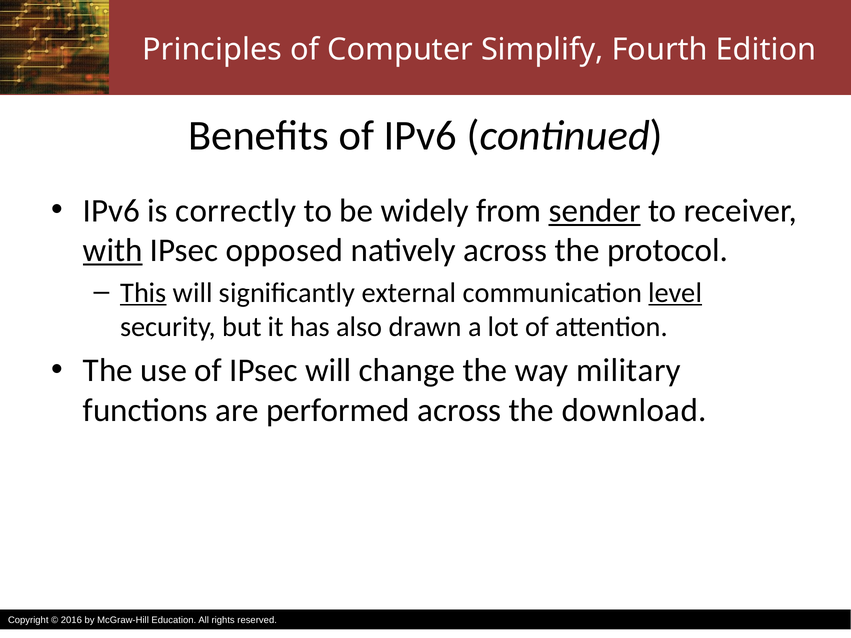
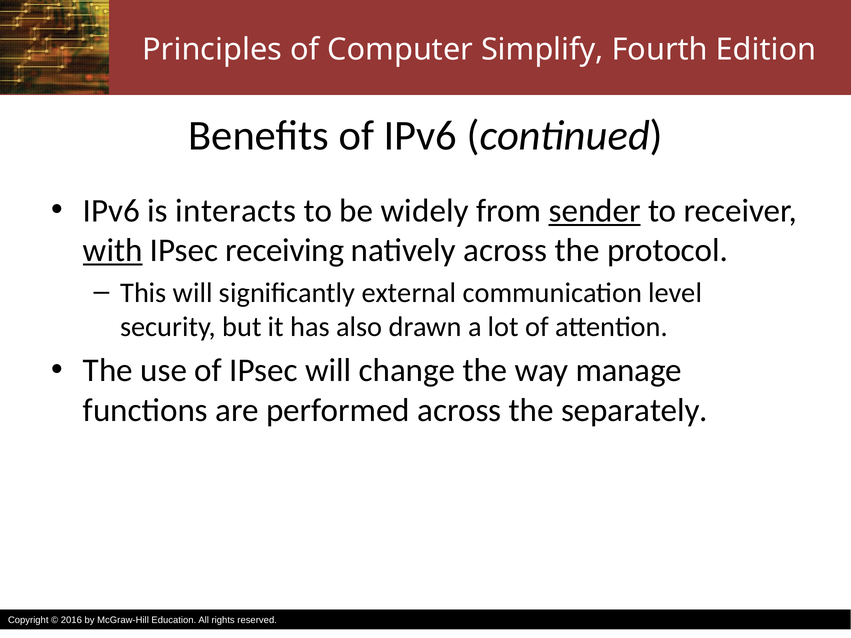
correctly: correctly -> interacts (236, 211)
opposed: opposed -> receiving (285, 251)
This underline: present -> none (143, 293)
level underline: present -> none (675, 293)
military: military -> manage (629, 371)
download: download -> separately (634, 410)
